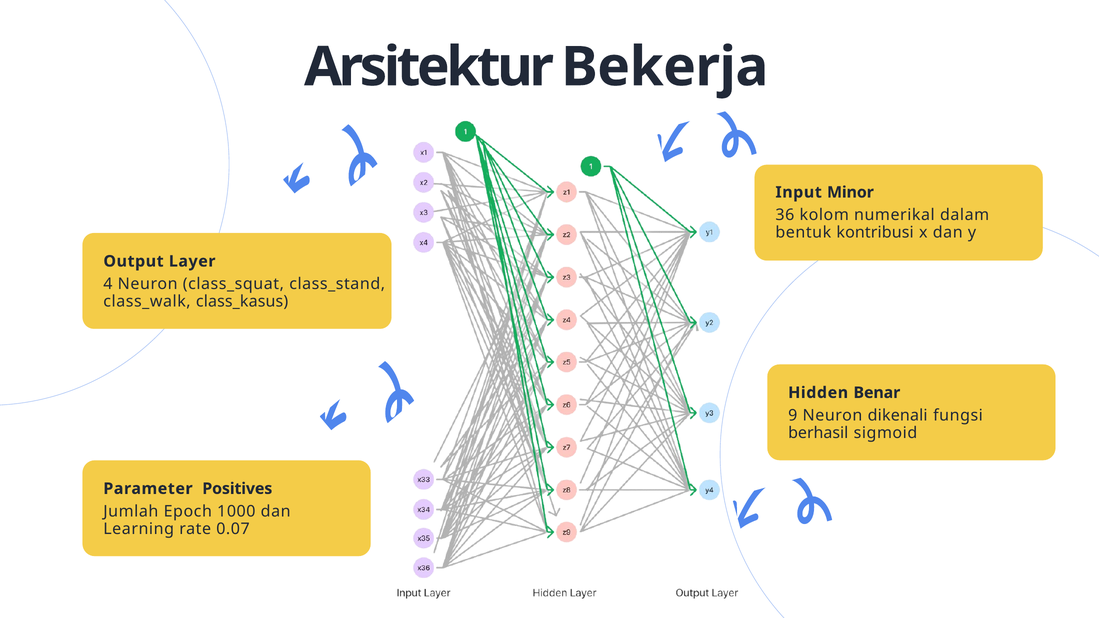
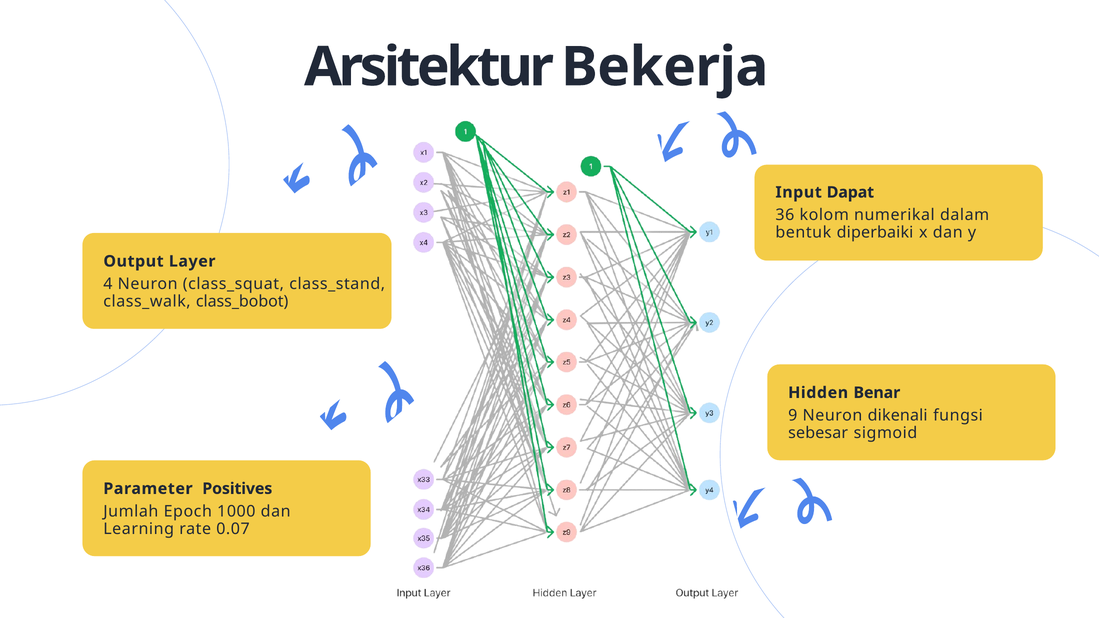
Minor: Minor -> Dapat (850, 192)
kontribusi: kontribusi -> diperbaiki (875, 233)
class_kasus: class_kasus -> class_bobot (242, 302)
berhasil: berhasil -> sebesar (818, 433)
